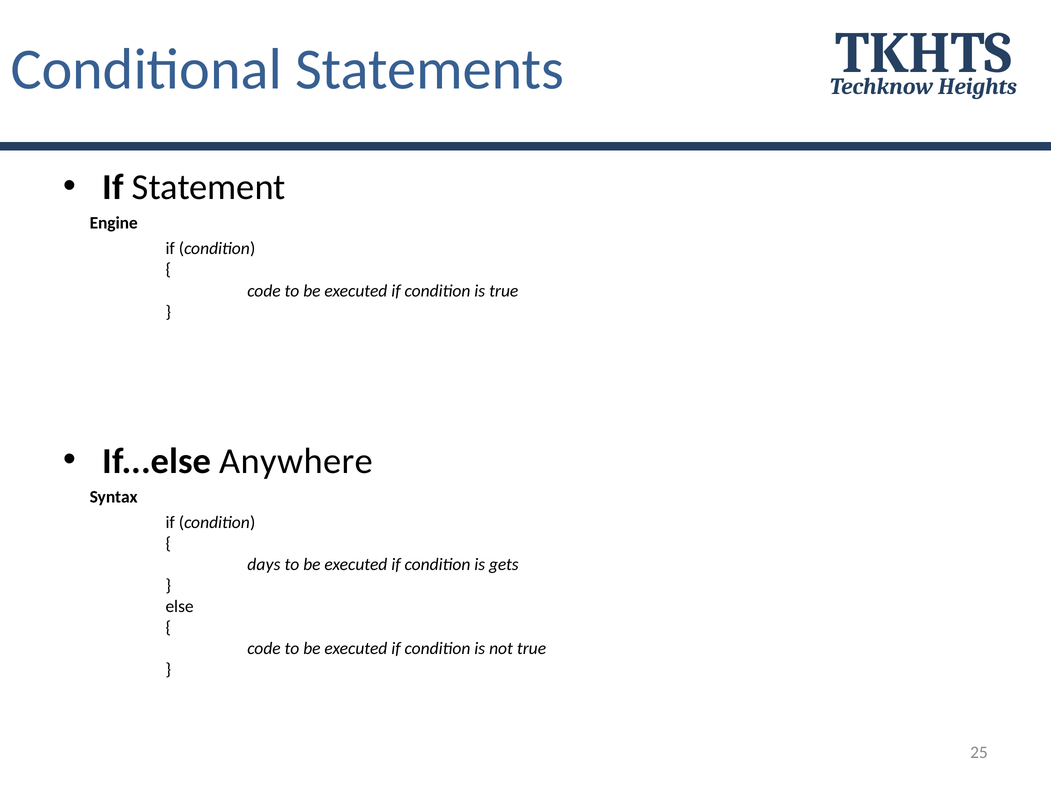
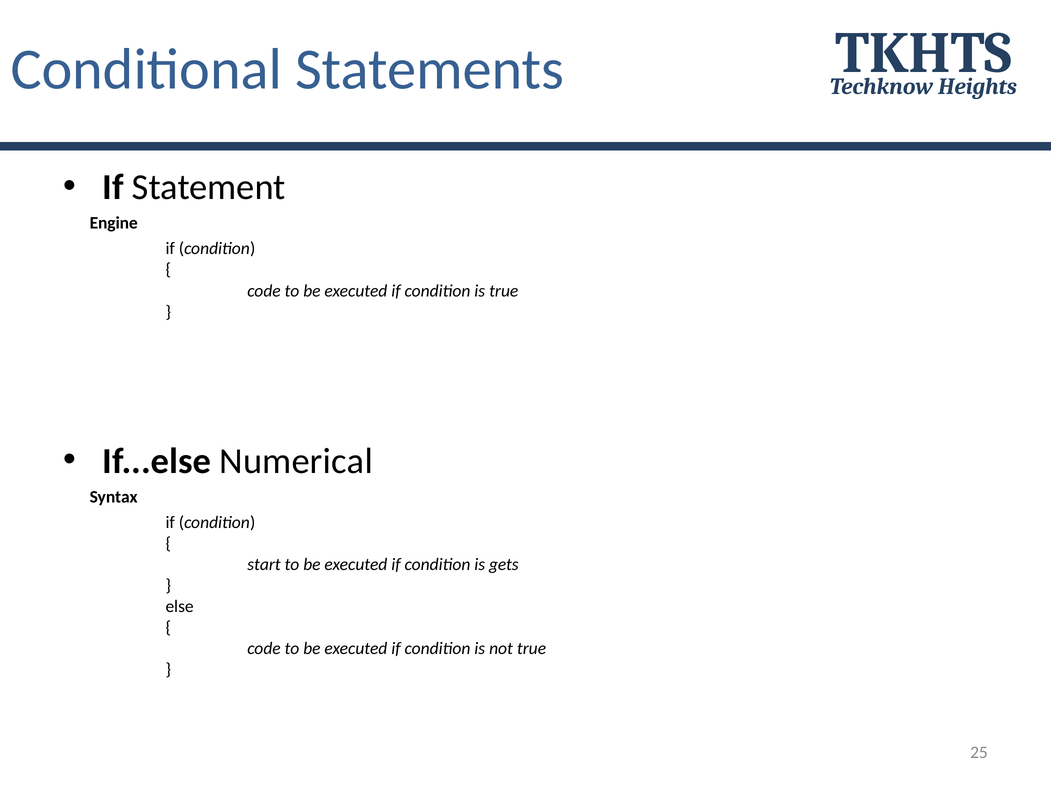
Anywhere: Anywhere -> Numerical (296, 461)
days: days -> start (264, 565)
